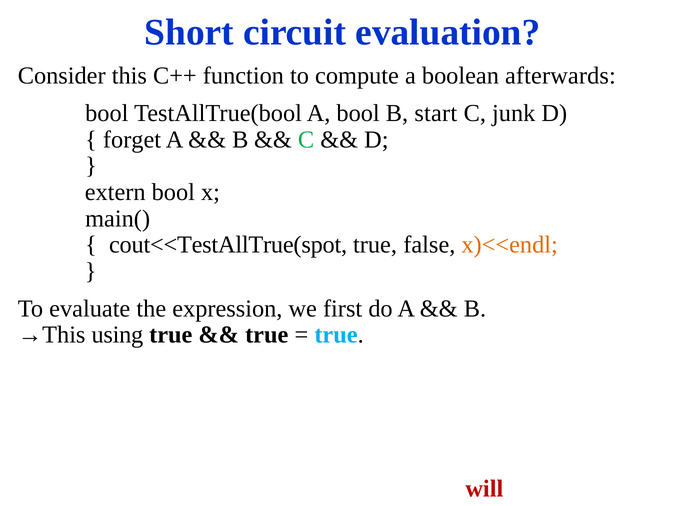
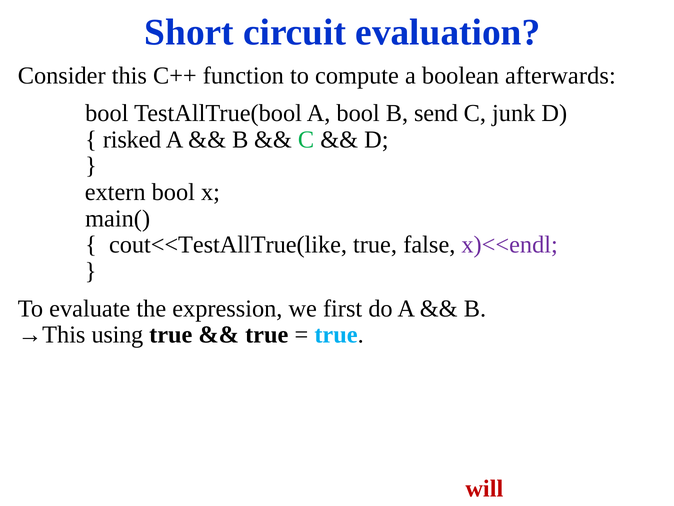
start: start -> send (436, 113)
forget: forget -> risked (132, 139)
cout<<TestAllTrue(spot: cout<<TestAllTrue(spot -> cout<<TestAllTrue(like (228, 245)
x)<<endl colour: orange -> purple (510, 245)
